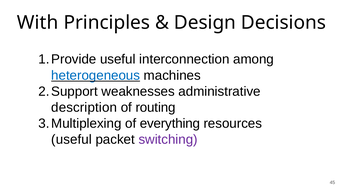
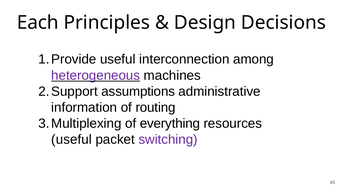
With: With -> Each (38, 23)
heterogeneous colour: blue -> purple (96, 75)
weaknesses: weaknesses -> assumptions (138, 91)
description: description -> information (84, 107)
